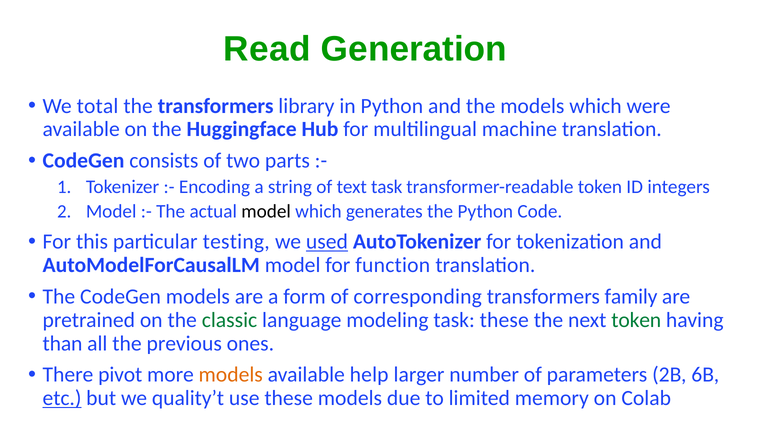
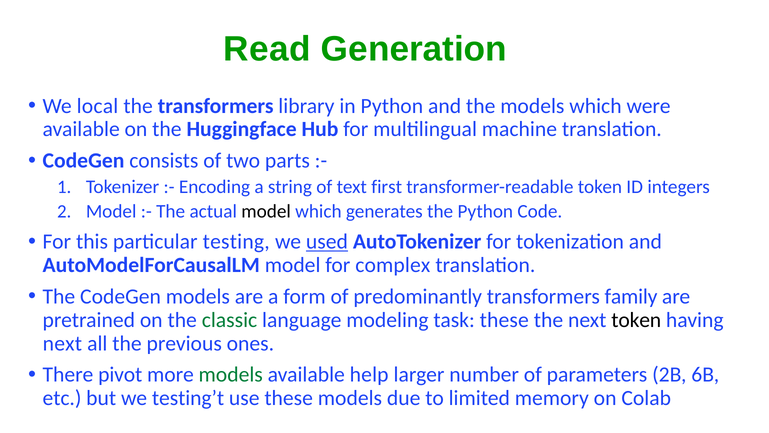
total: total -> local (97, 106)
text task: task -> first (387, 187)
function: function -> complex (393, 265)
corresponding: corresponding -> predominantly (418, 296)
token colour: green -> black (636, 320)
than: than -> next (62, 343)
models colour: orange -> green (231, 374)
etc underline: present -> none (62, 398)
quality’t: quality’t -> testing’t (188, 398)
